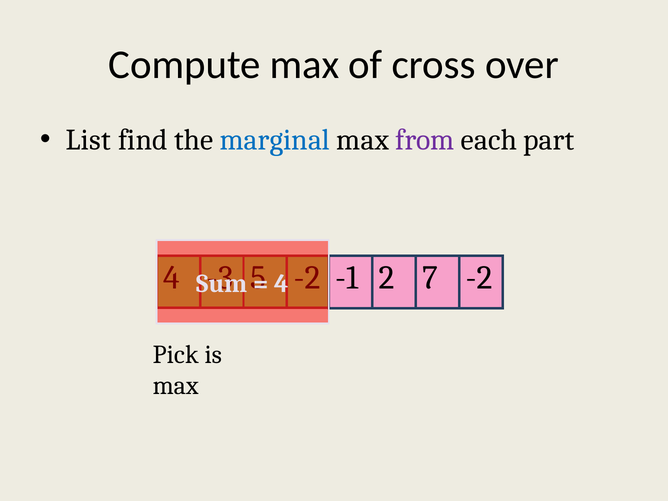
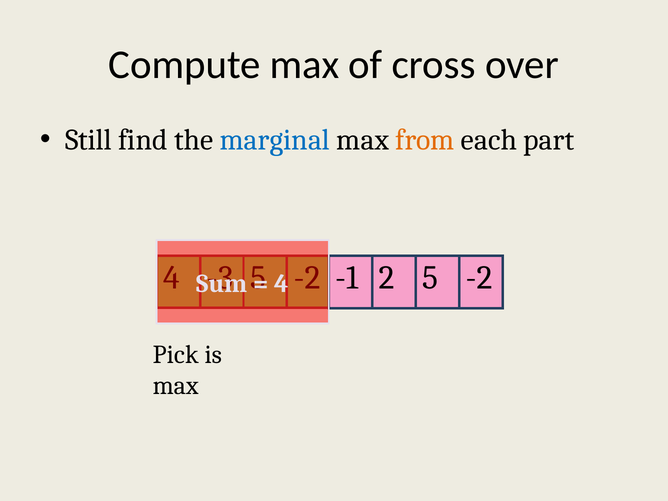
List: List -> Still (88, 140)
from colour: purple -> orange (425, 140)
2 7: 7 -> 5 (430, 278)
